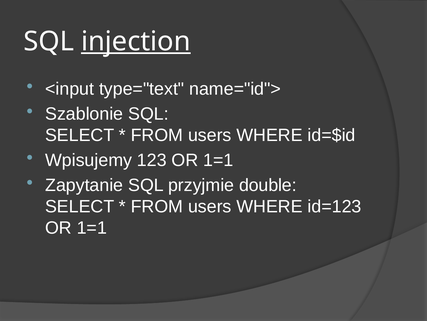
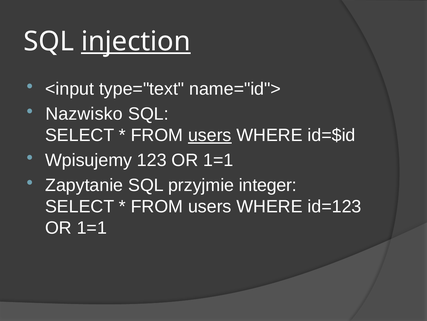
Szablonie: Szablonie -> Nazwisko (84, 114)
users underline: none -> present (210, 135)
double: double -> integer (268, 185)
